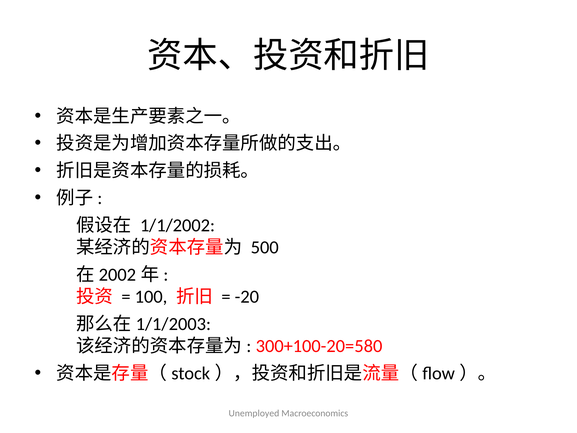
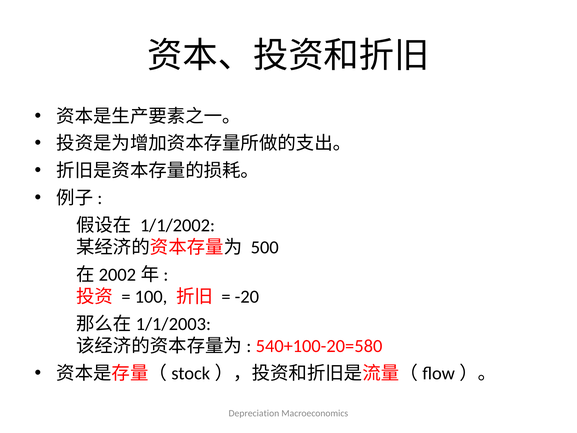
300+100-20=580: 300+100-20=580 -> 540+100-20=580 (319, 346)
Unemployed: Unemployed -> Depreciation (254, 413)
